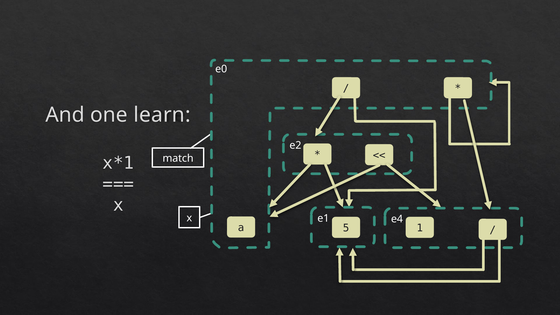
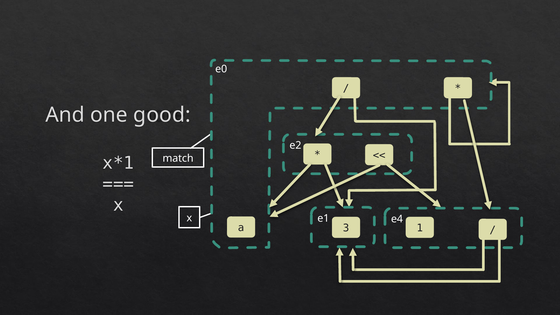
learn: learn -> good (162, 115)
5: 5 -> 3 (346, 228)
